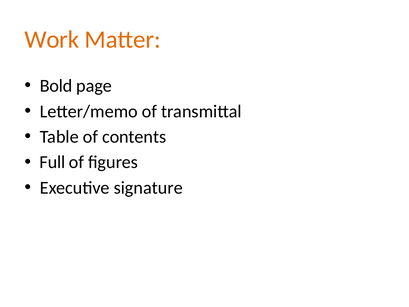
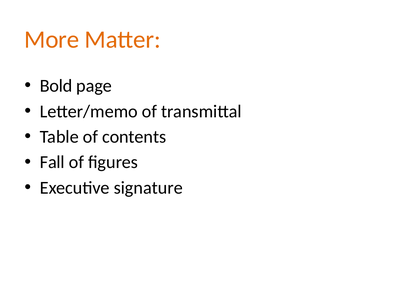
Work: Work -> More (52, 40)
Full: Full -> Fall (52, 162)
